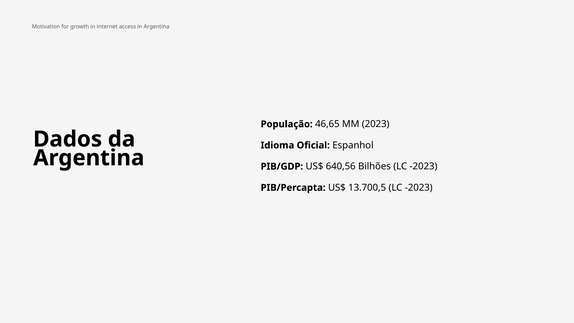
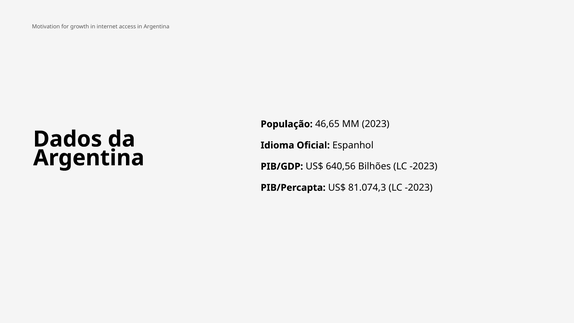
13.700,5: 13.700,5 -> 81.074,3 (367, 188)
